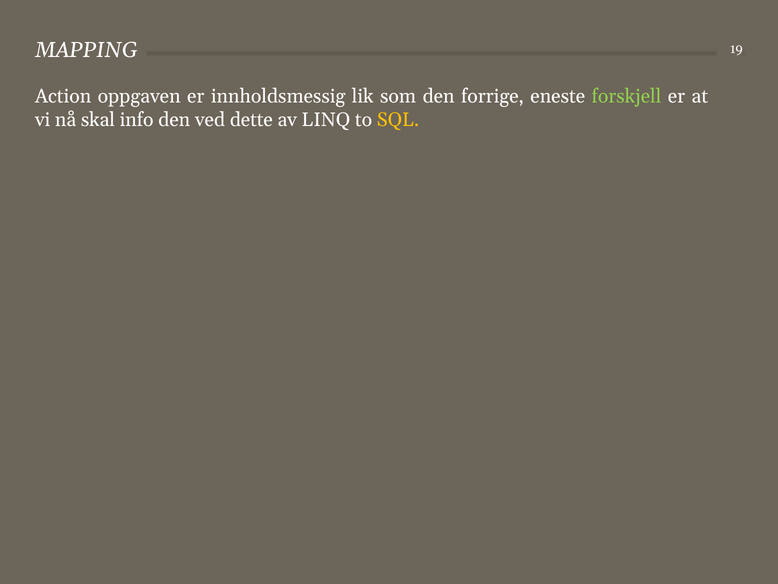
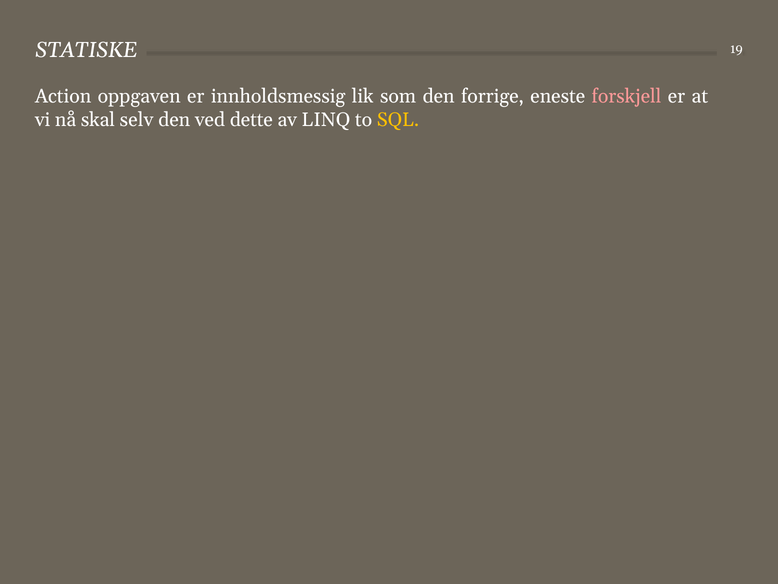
MAPPING: MAPPING -> STATISKE (86, 50)
forskjell colour: light green -> pink (626, 96)
info: info -> selv (137, 120)
